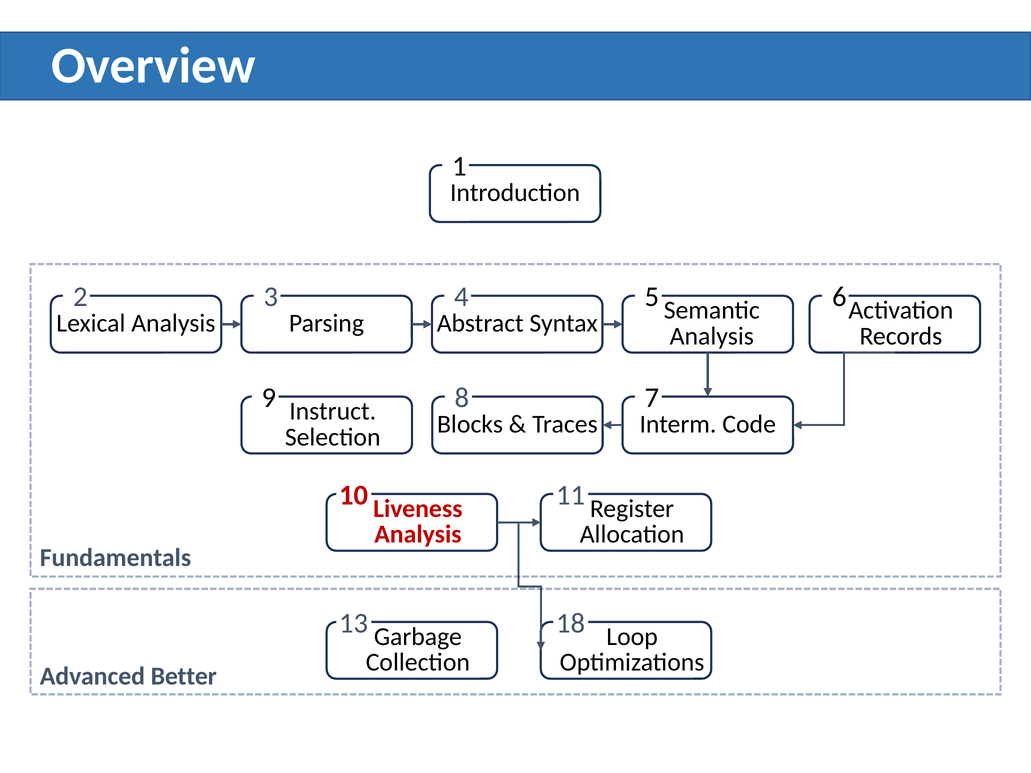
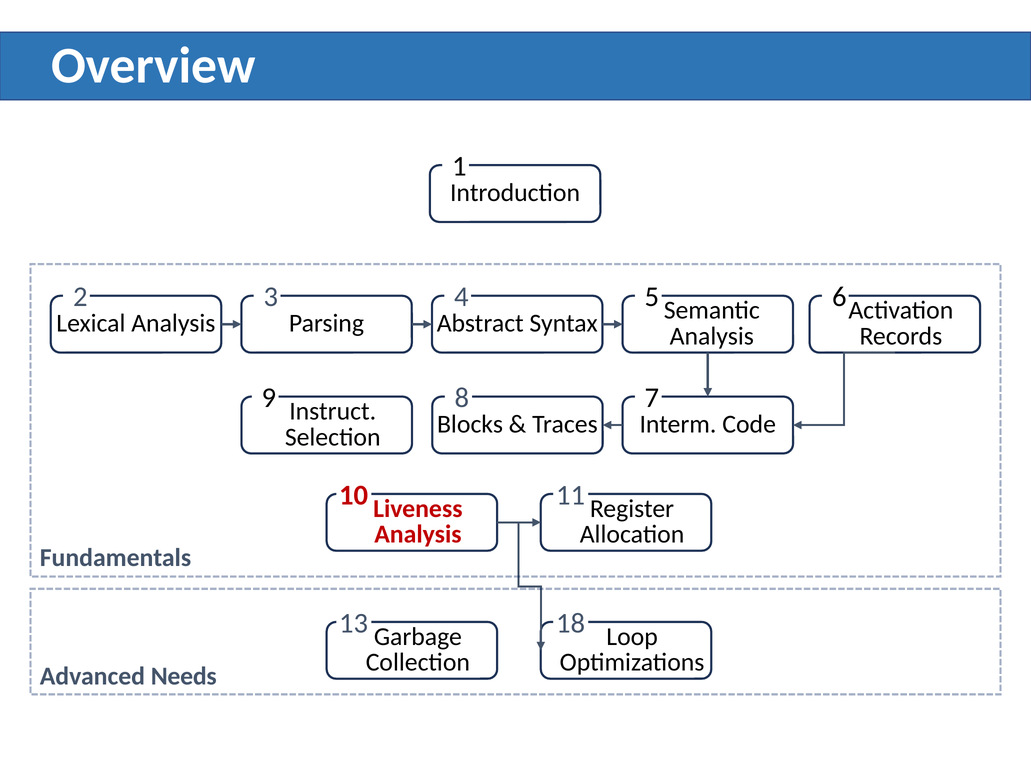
Better: Better -> Needs (184, 677)
